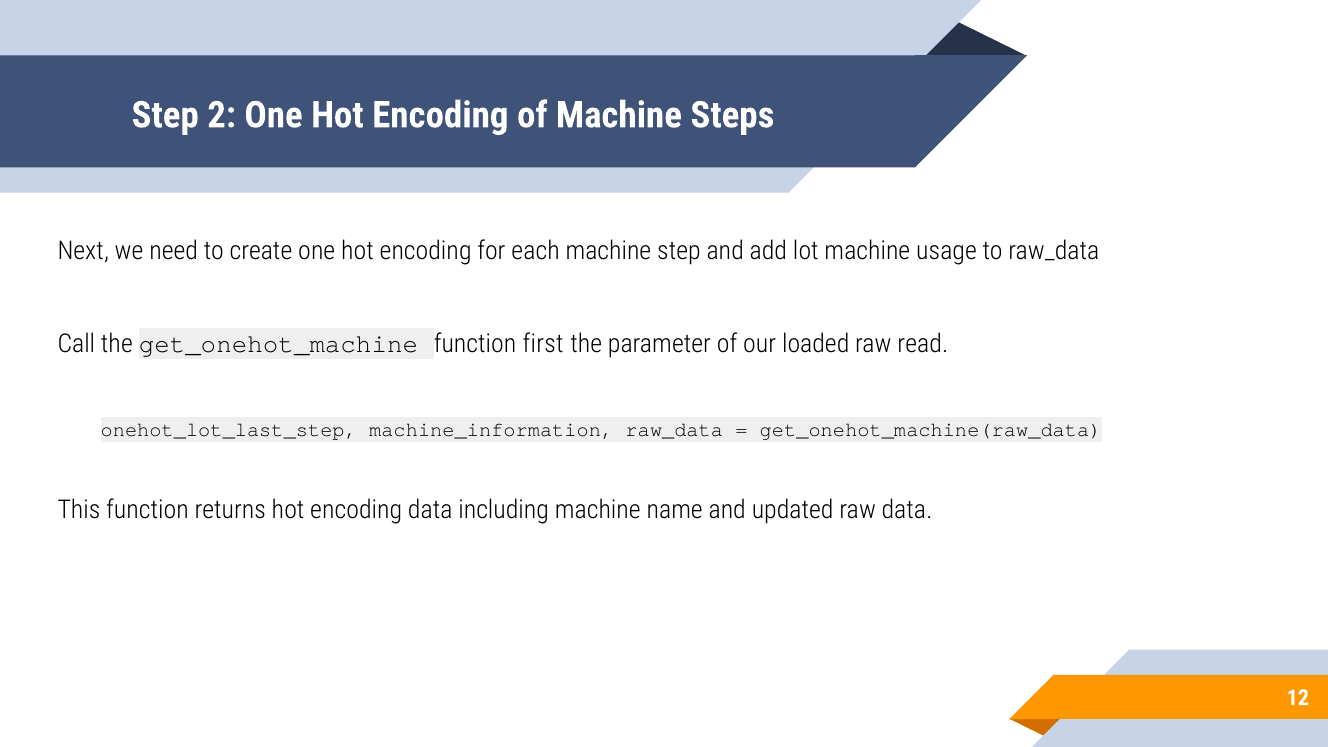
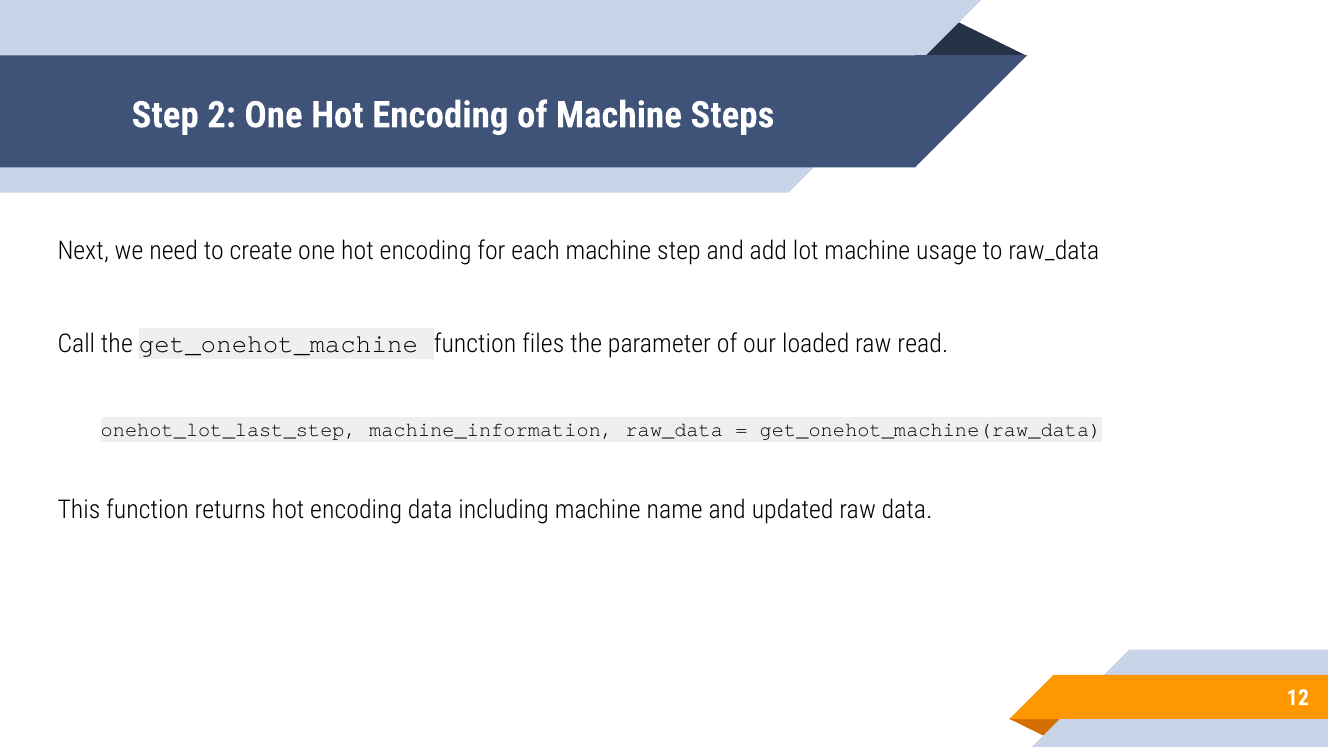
first: first -> files (543, 344)
